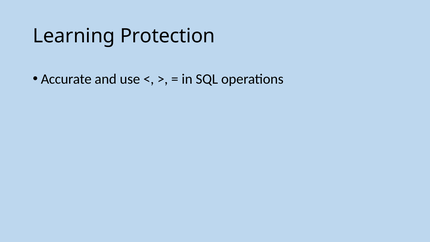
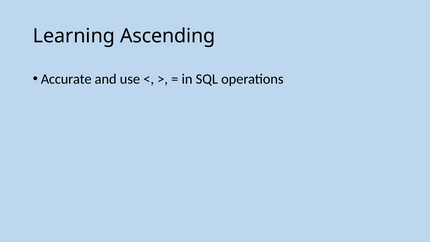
Protection: Protection -> Ascending (168, 36)
